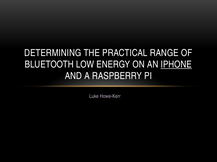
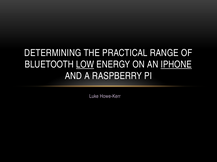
LOW underline: none -> present (85, 65)
